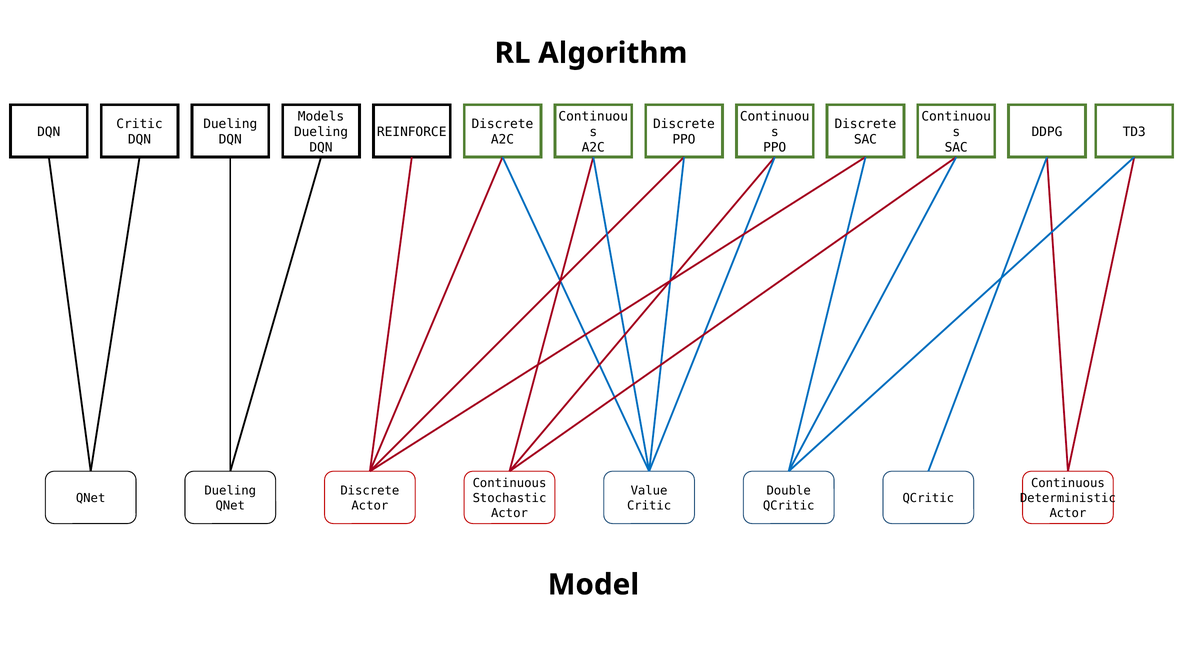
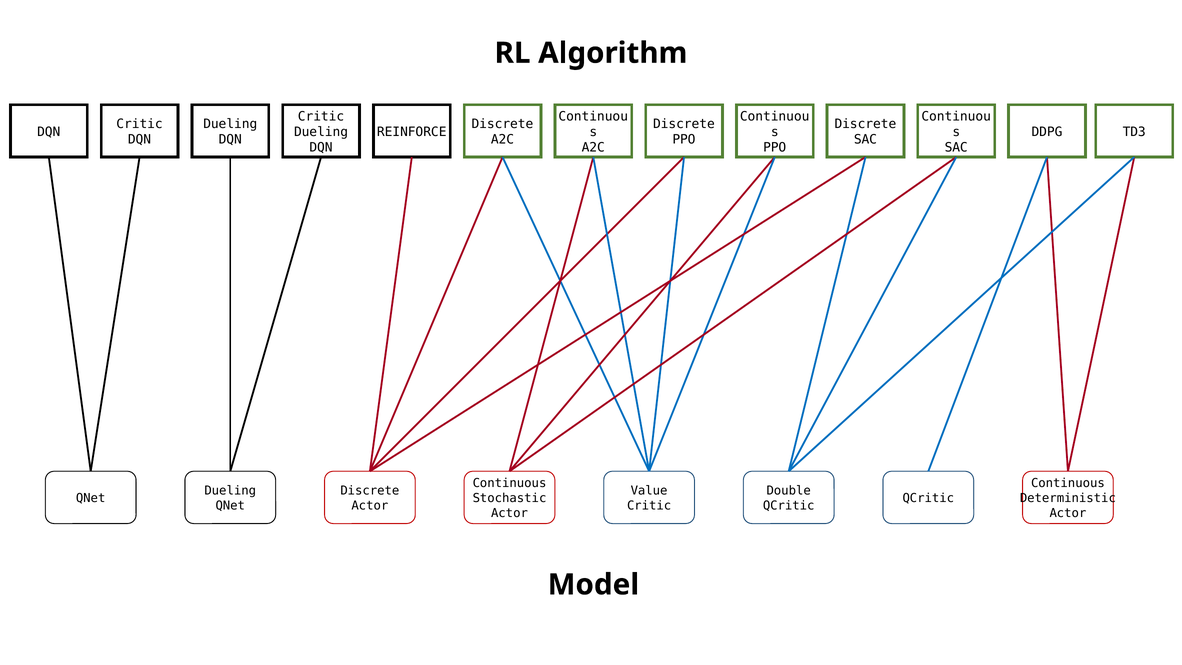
Models: Models -> Critic (321, 116)
